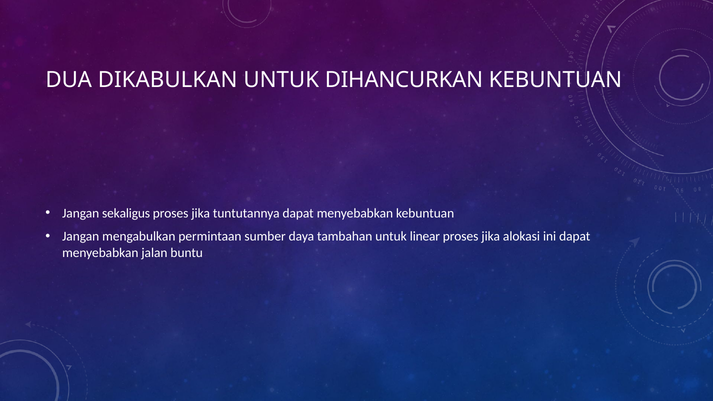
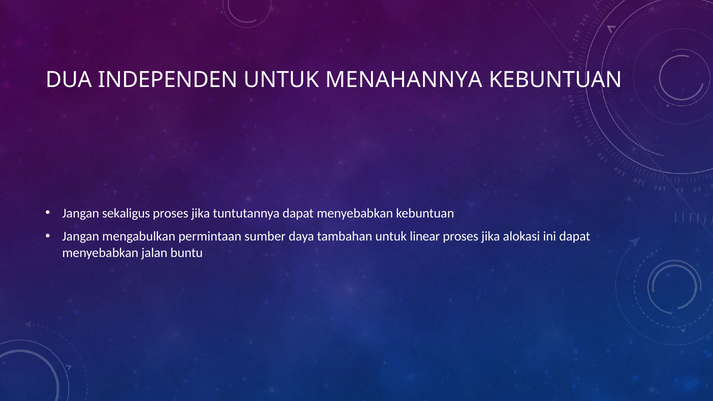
DIKABULKAN: DIKABULKAN -> INDEPENDEN (168, 80)
DIHANCURKAN: DIHANCURKAN -> MENAHANNYA (404, 80)
